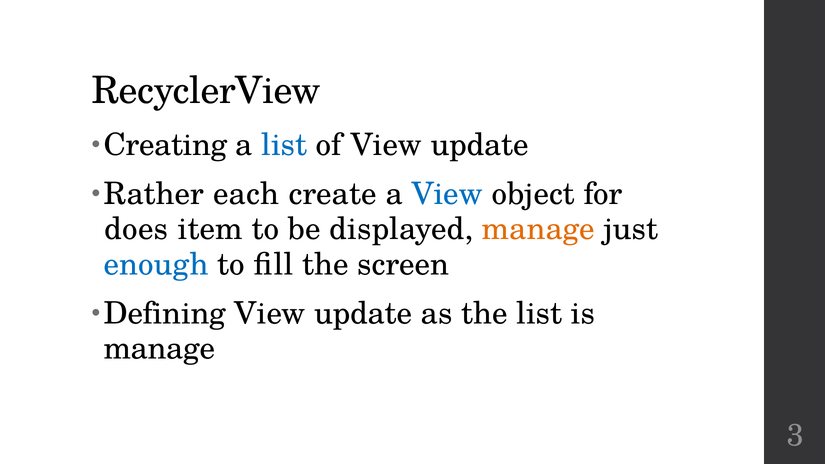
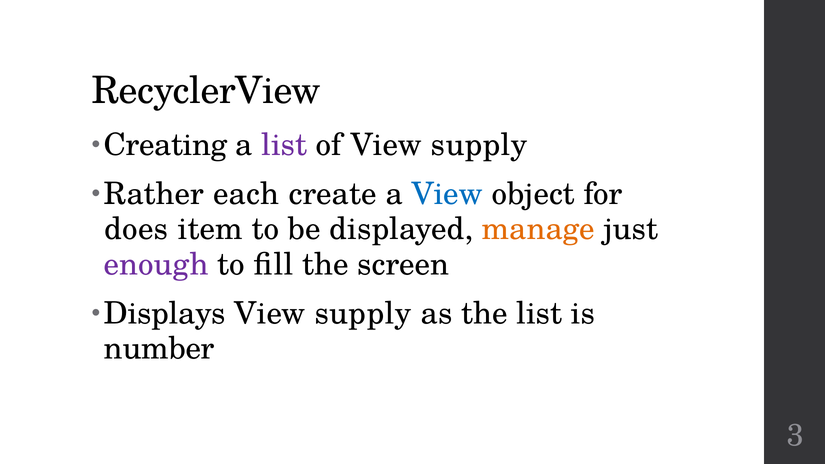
list colour: blue -> purple (284, 145)
of View update: update -> supply (479, 145)
enough colour: blue -> purple (156, 264)
Defining: Defining -> Displays (165, 313)
update: update -> supply (363, 313)
manage: manage -> number (159, 349)
